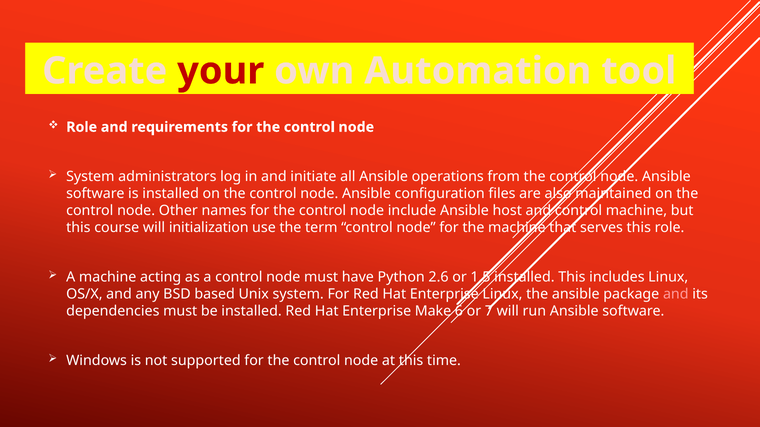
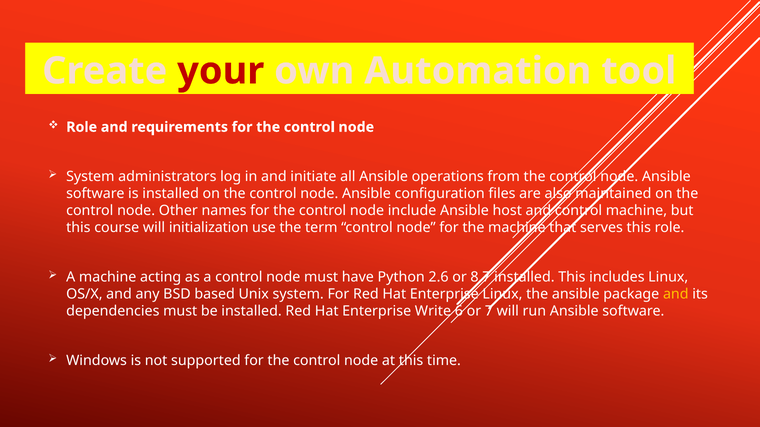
1.5: 1.5 -> 8.7 (480, 277)
and colour: pink -> yellow (676, 294)
Make: Make -> Write (433, 312)
